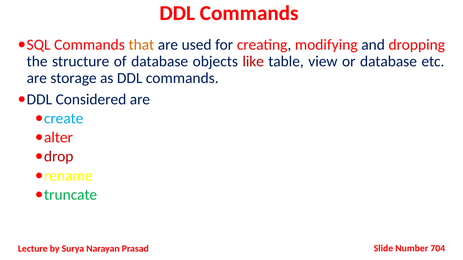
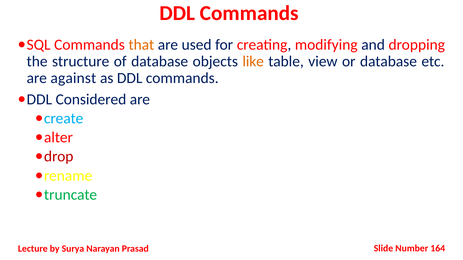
like colour: red -> orange (253, 61)
storage: storage -> against (73, 78)
704: 704 -> 164 (438, 249)
